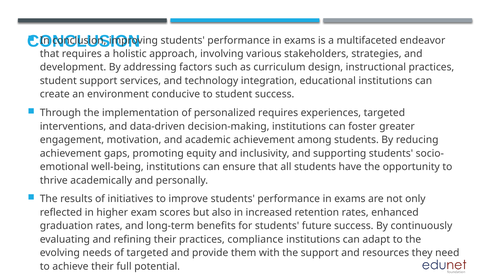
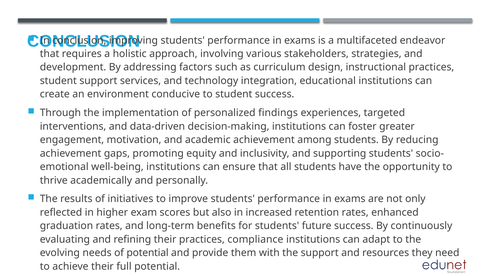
personalized requires: requires -> findings (278, 113)
of targeted: targeted -> potential (148, 253)
